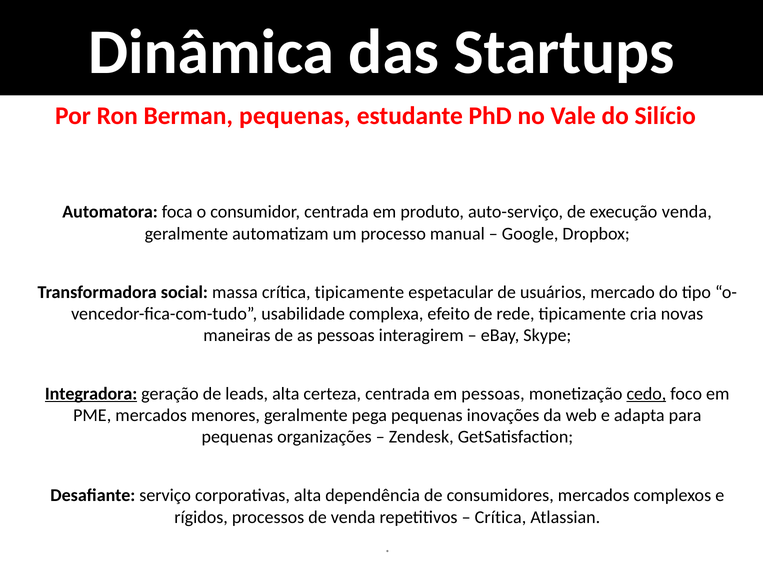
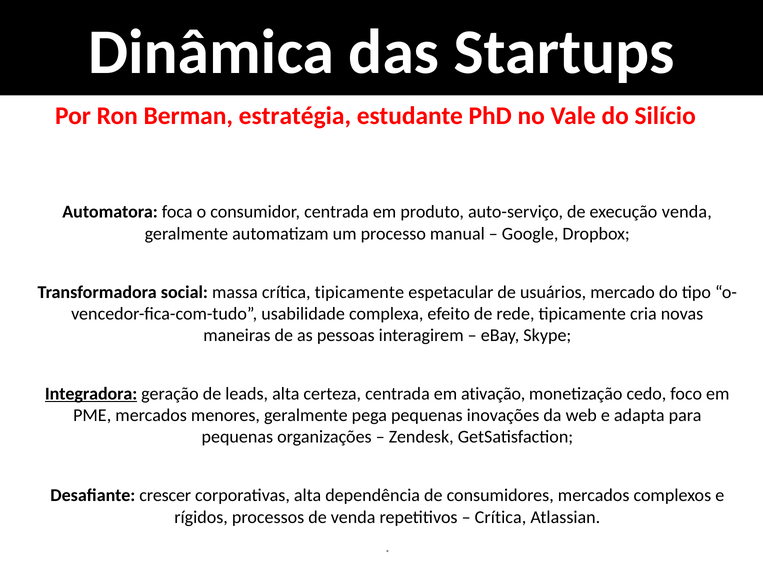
Berman pequenas: pequenas -> estratégia (295, 116)
em pessoas: pessoas -> ativação (493, 394)
cedo underline: present -> none (646, 394)
serviço: serviço -> crescer (165, 496)
